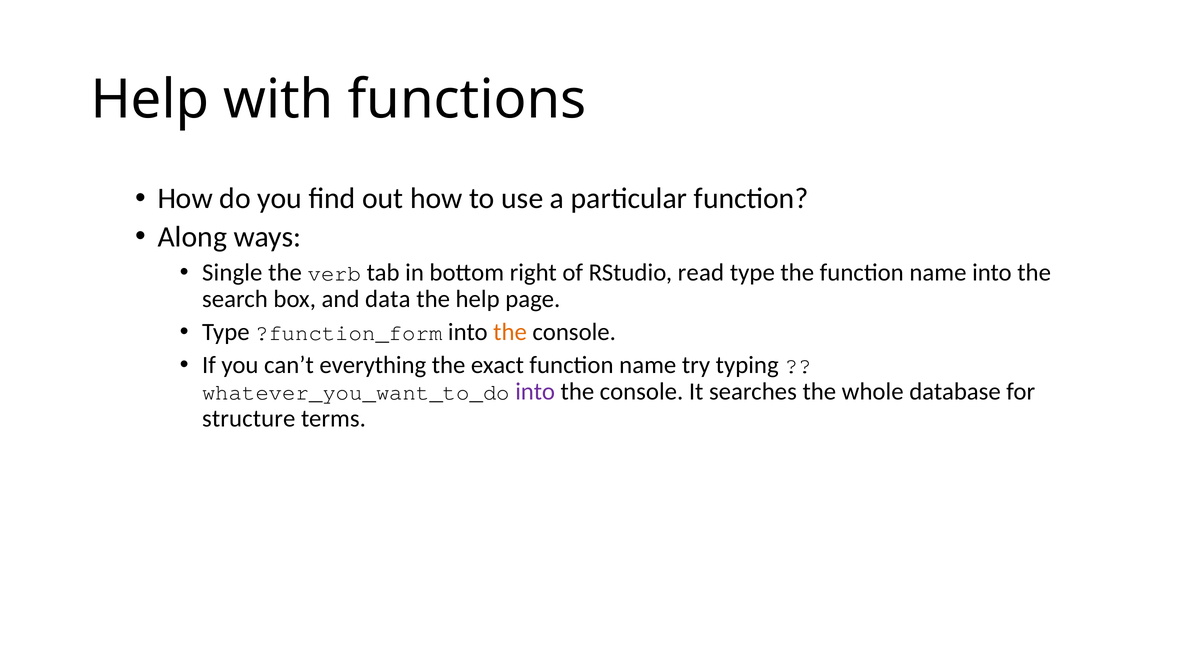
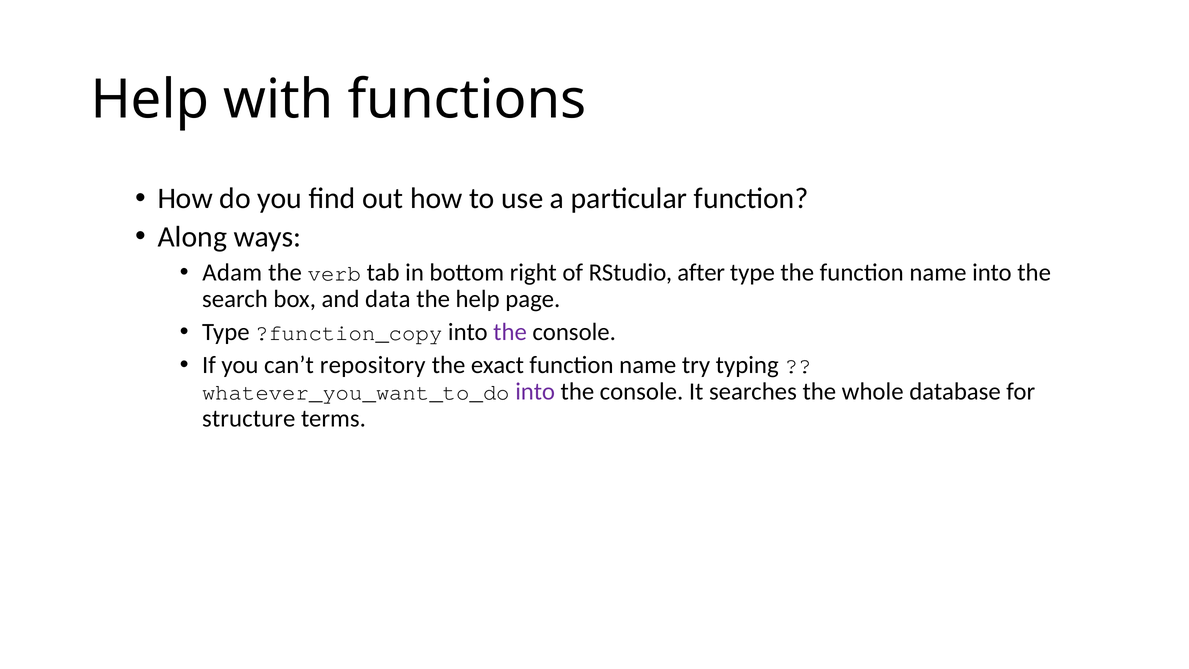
Single: Single -> Adam (232, 272)
read: read -> after (701, 272)
?function_form: ?function_form -> ?function_copy (349, 333)
the colour: orange -> purple (510, 332)
everything: everything -> repository (373, 365)
